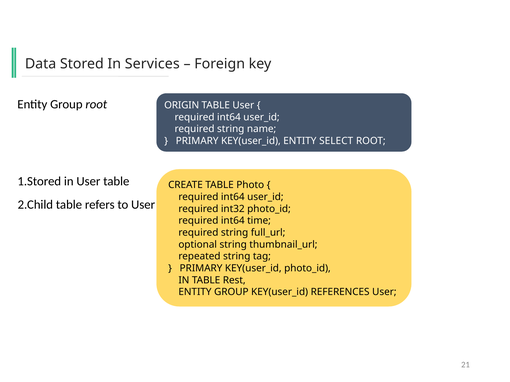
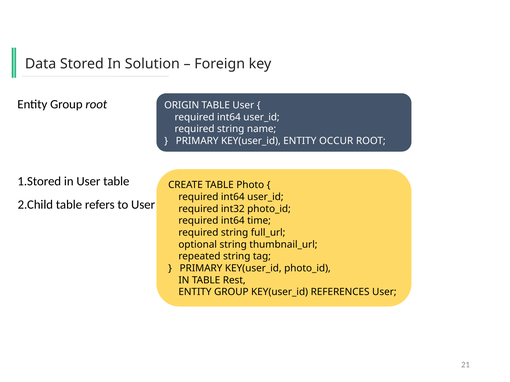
Services: Services -> Solution (152, 64)
SELECT: SELECT -> OCCUR (336, 141)
